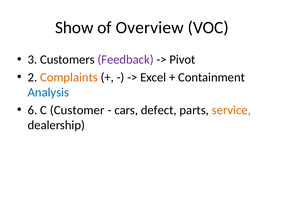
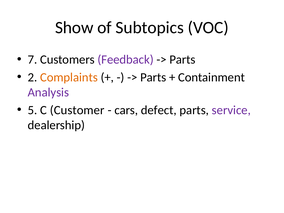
Overview: Overview -> Subtopics (150, 27)
3: 3 -> 7 (32, 60)
Pivot: Pivot -> Parts (182, 60)
Excel: Excel -> Parts (153, 77)
Analysis colour: blue -> purple (48, 92)
6: 6 -> 5 (32, 110)
service colour: orange -> purple (231, 110)
